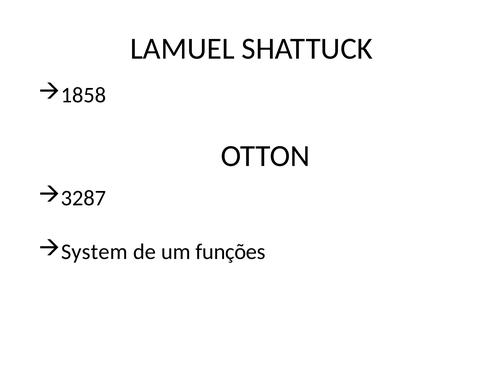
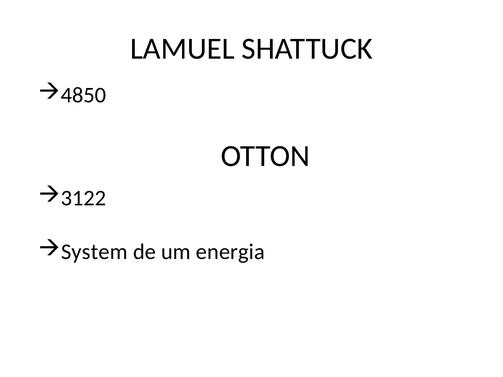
1858: 1858 -> 4850 (84, 95)
3287: 3287 -> 3122 (84, 198)
funções: funções -> energia (230, 252)
